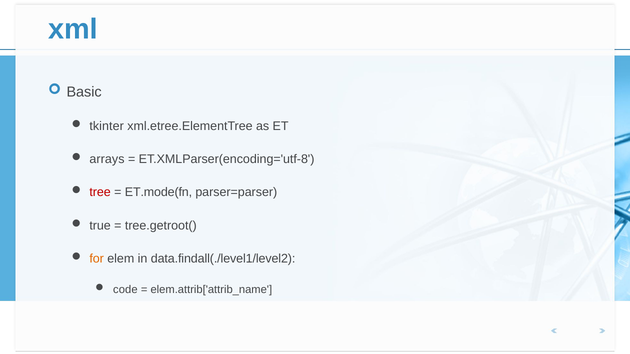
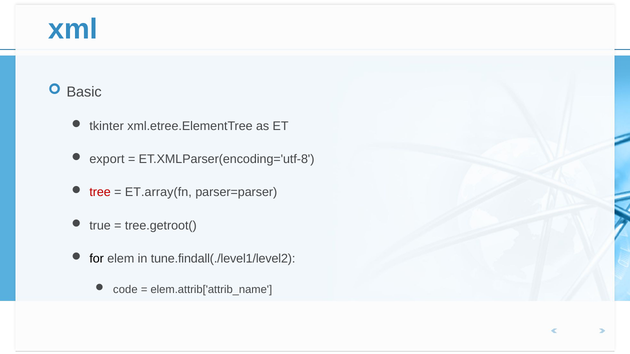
arrays: arrays -> export (107, 159)
ET.mode(fn: ET.mode(fn -> ET.array(fn (158, 193)
for colour: orange -> black (97, 259)
data.findall(./level1/level2: data.findall(./level1/level2 -> tune.findall(./level1/level2 (223, 259)
